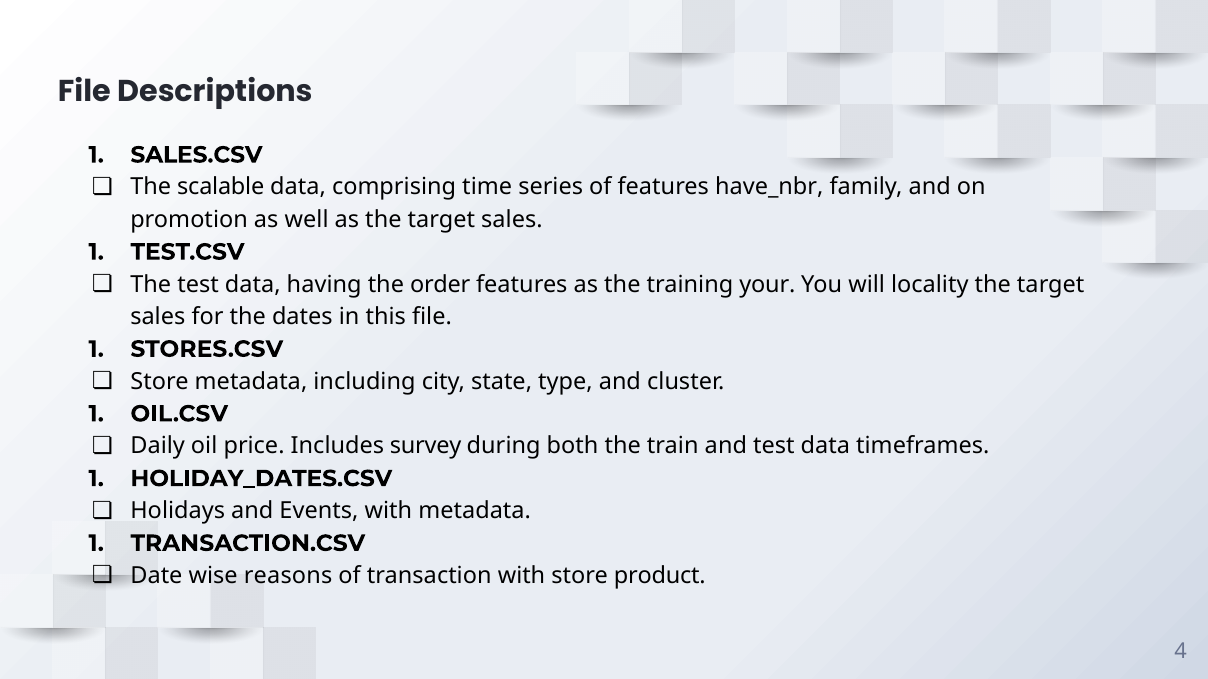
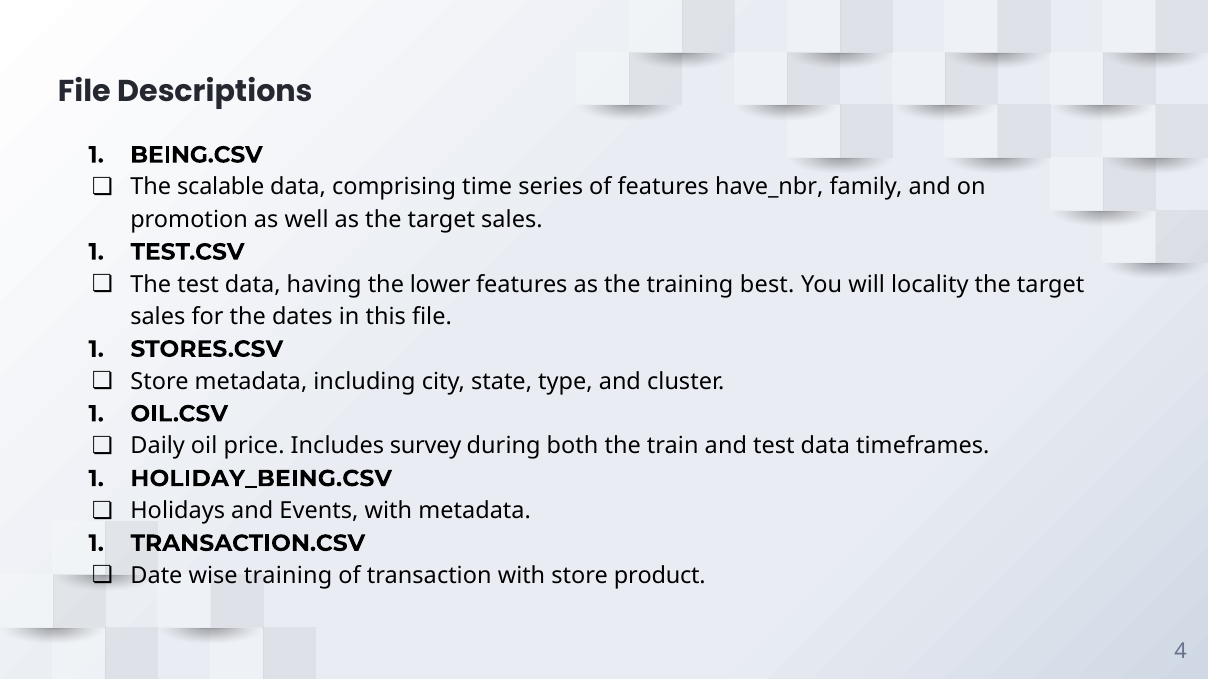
SALES.CSV: SALES.CSV -> BEING.CSV (196, 155)
order: order -> lower (440, 284)
your: your -> best (767, 284)
HOLIDAY_DATES.CSV: HOLIDAY_DATES.CSV -> HOLIDAY_BEING.CSV (261, 479)
wise reasons: reasons -> training (288, 576)
